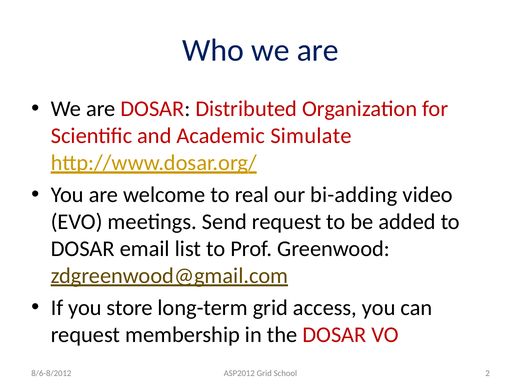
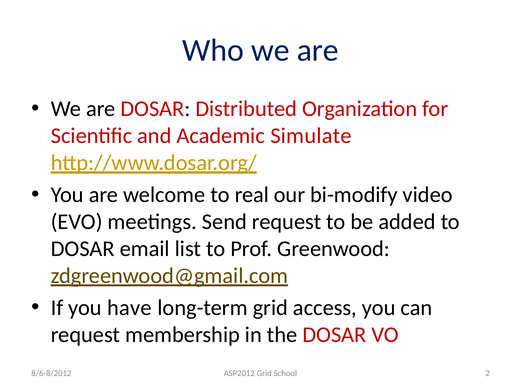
bi-adding: bi-adding -> bi-modify (354, 195)
store: store -> have (130, 307)
